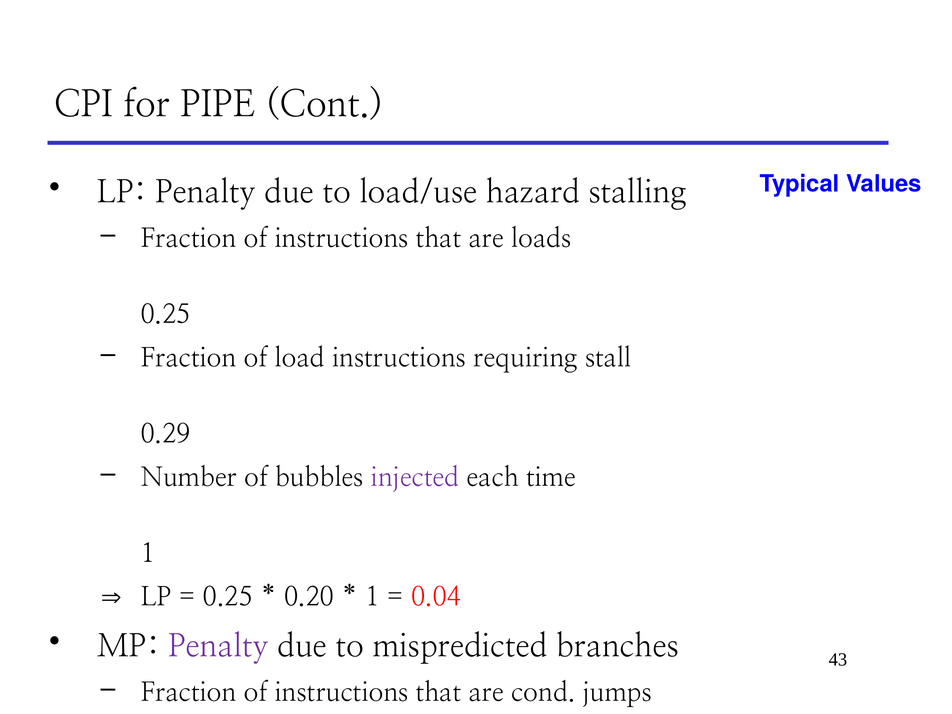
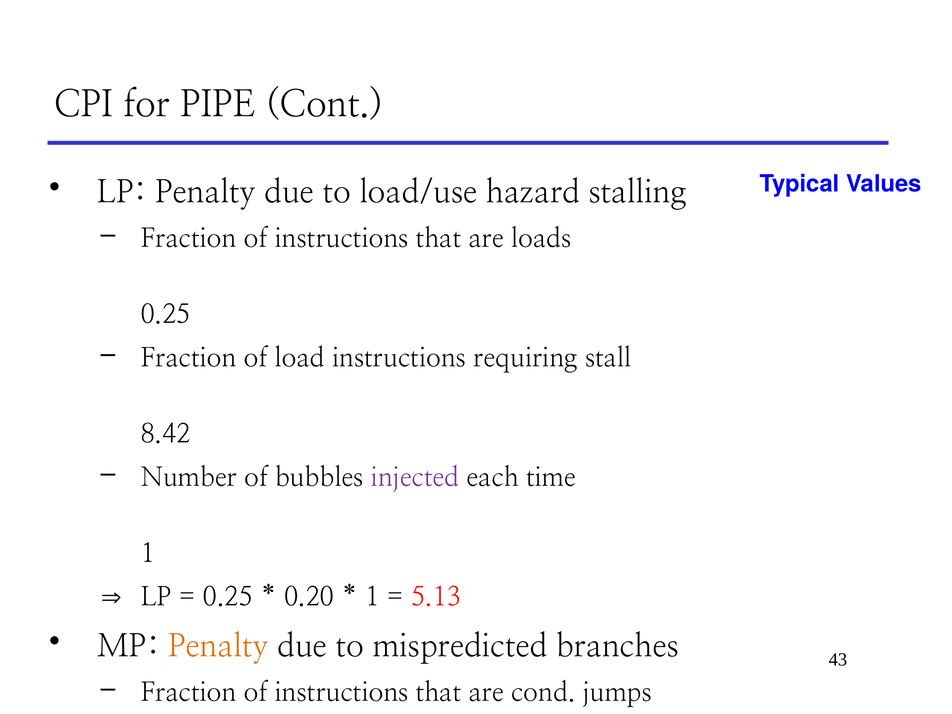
0.29: 0.29 -> 8.42 (166, 434)
0.04: 0.04 -> 5.13 (436, 597)
Penalty colour: purple -> orange (218, 646)
